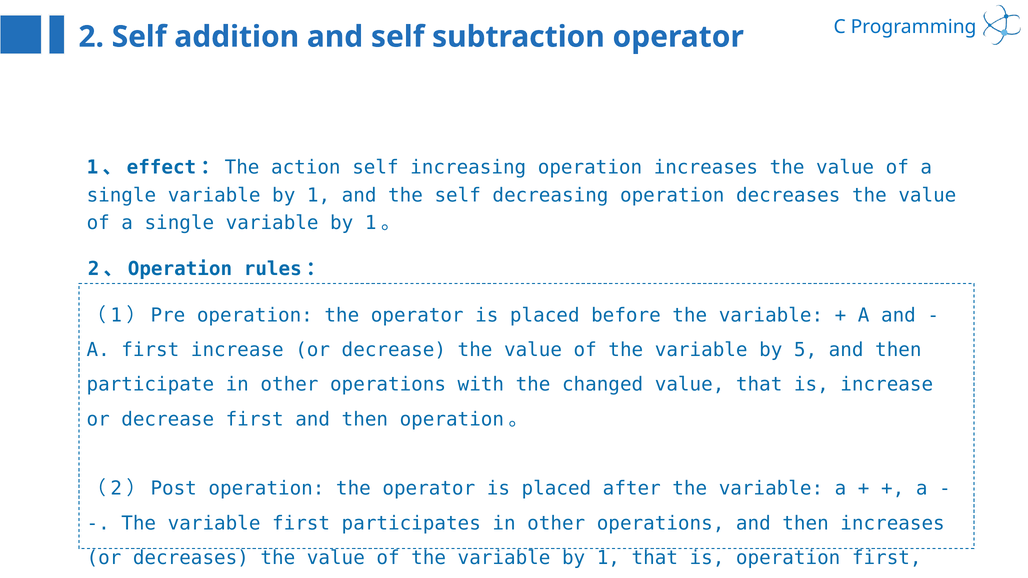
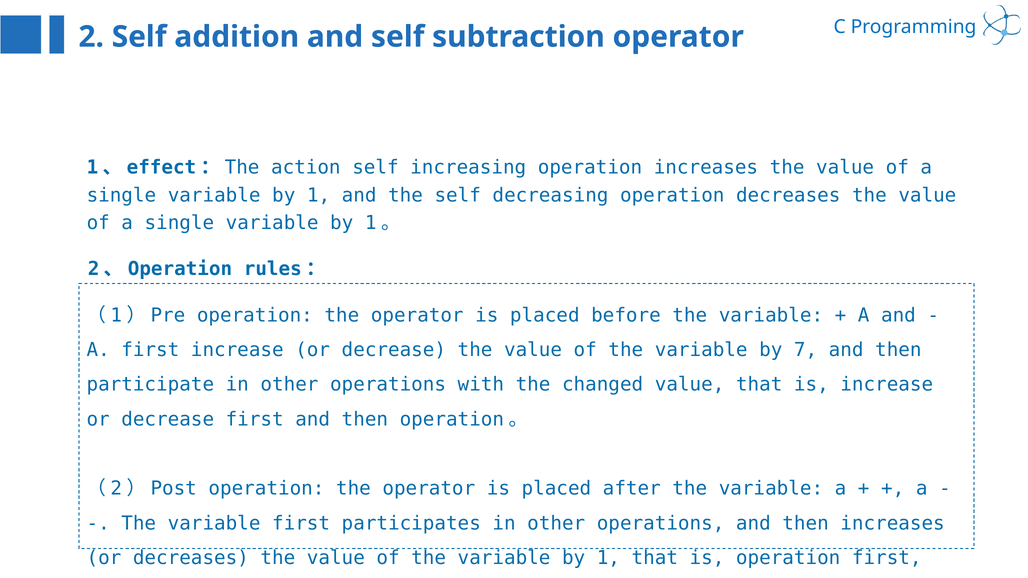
5: 5 -> 7 (806, 350)
